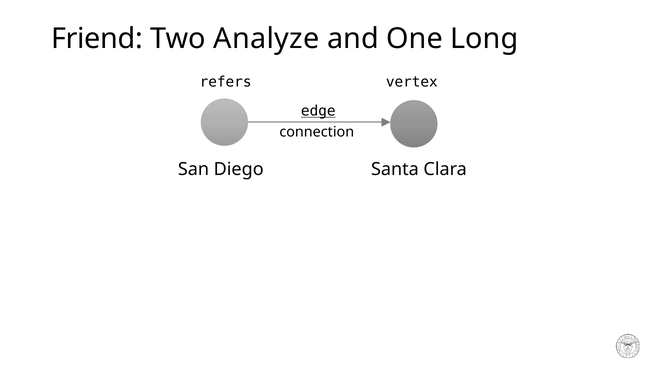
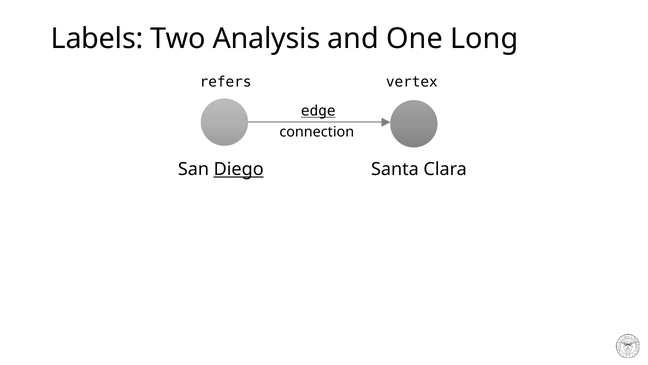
Friend: Friend -> Labels (97, 39)
Analyze: Analyze -> Analysis (267, 39)
Diego underline: none -> present (239, 169)
